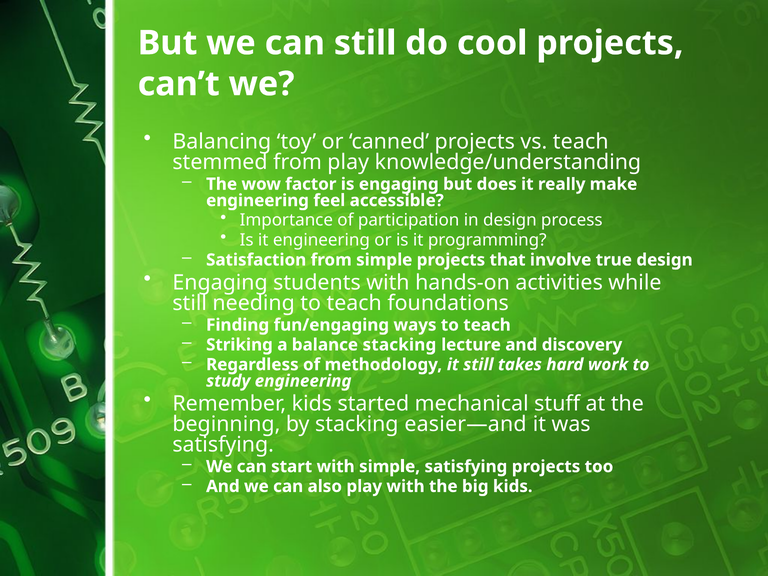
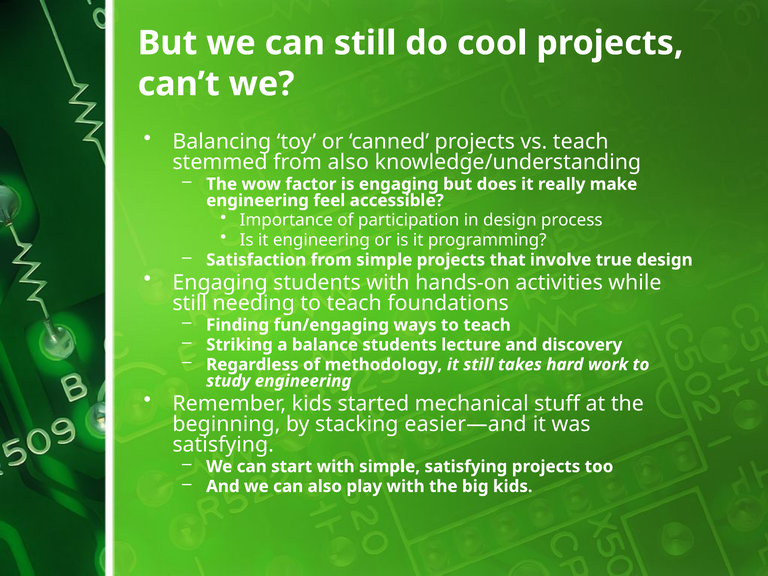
from play: play -> also (348, 162)
balance stacking: stacking -> students (400, 345)
